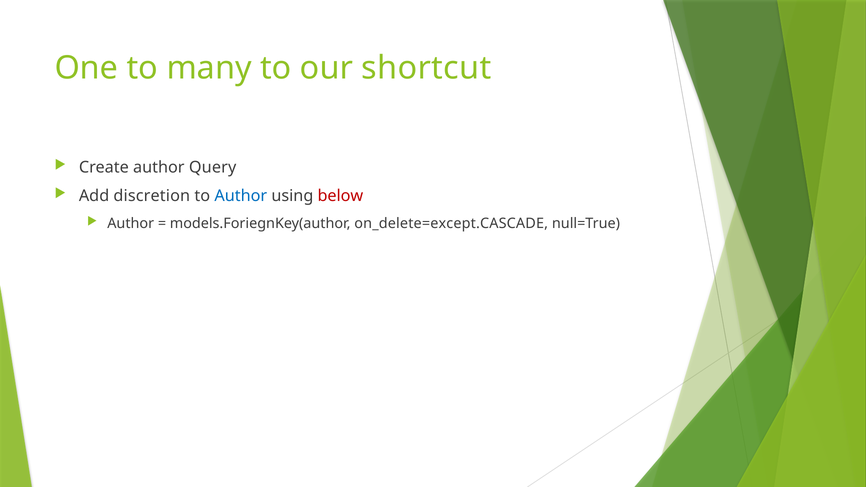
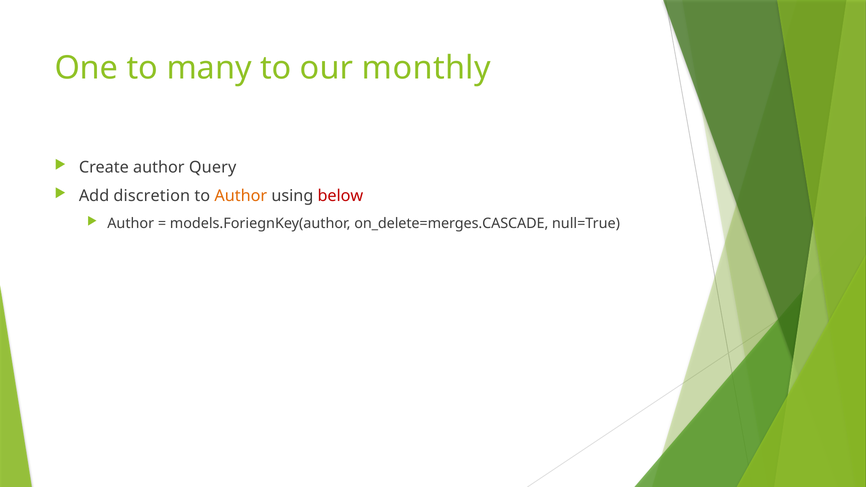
shortcut: shortcut -> monthly (426, 68)
Author colour: blue -> orange (241, 196)
on_delete=except.CASCADE: on_delete=except.CASCADE -> on_delete=merges.CASCADE (451, 223)
